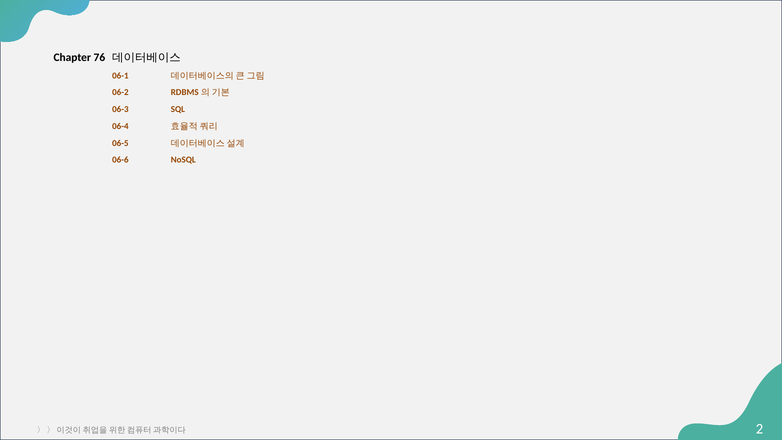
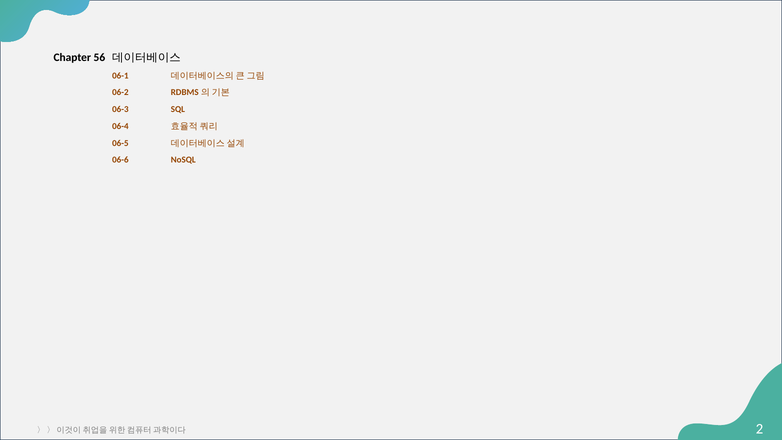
76: 76 -> 56 (99, 57)
